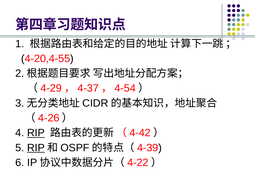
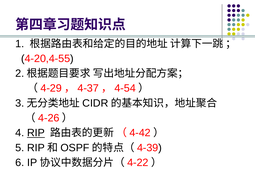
RIP underline: present -> none (36, 148)
